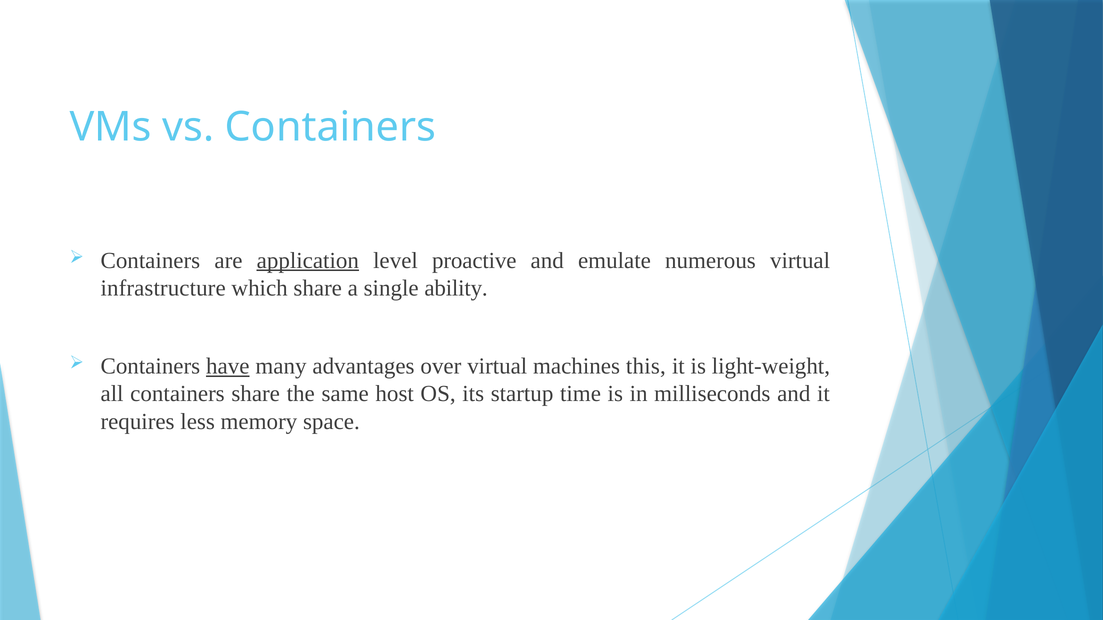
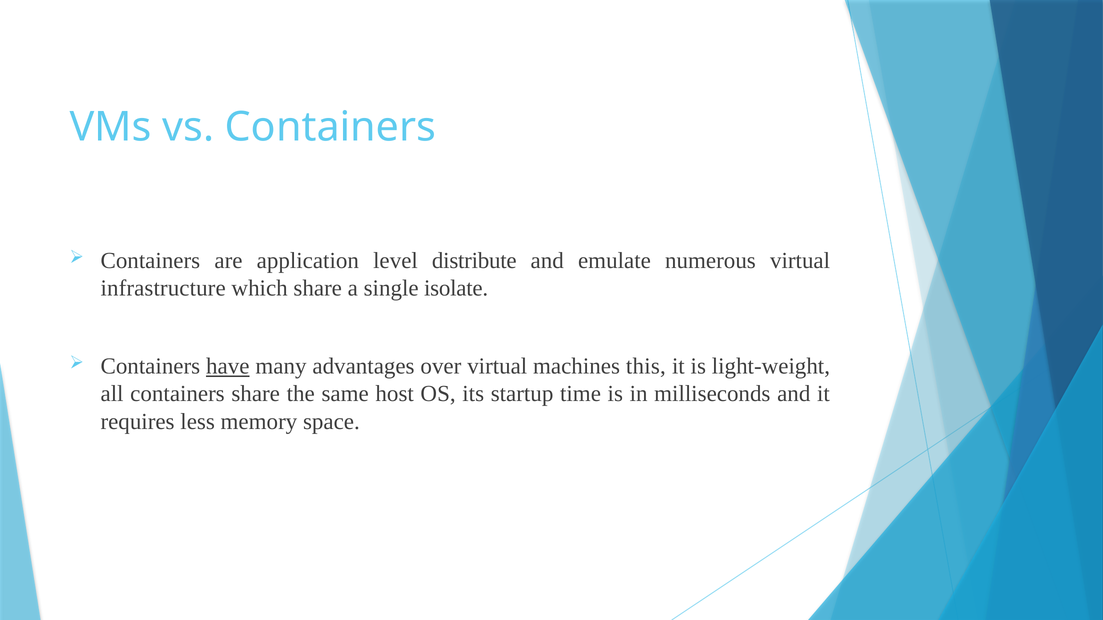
application underline: present -> none (308, 261)
proactive: proactive -> distribute (474, 261)
ability: ability -> isolate (456, 288)
